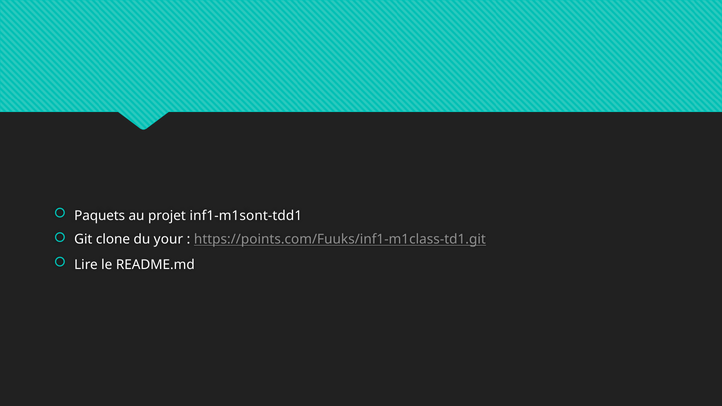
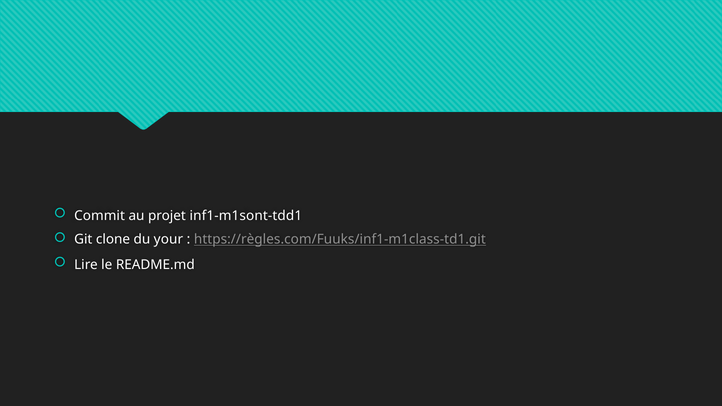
Paquets: Paquets -> Commit (100, 216)
https://points.com/Fuuks/inf1-m1class-td1.git: https://points.com/Fuuks/inf1-m1class-td1.git -> https://règles.com/Fuuks/inf1-m1class-td1.git (340, 239)
